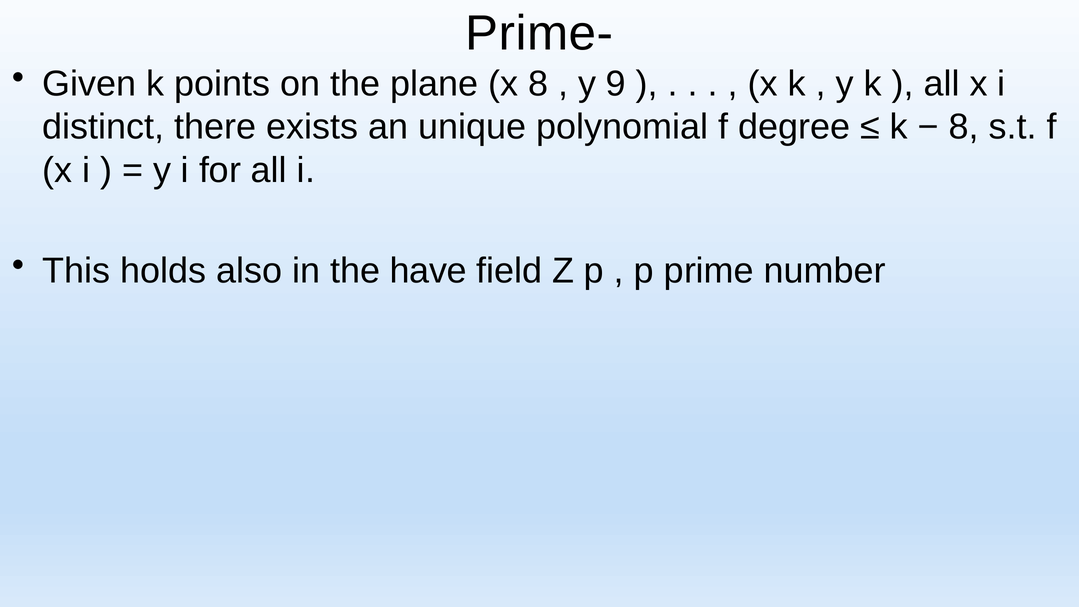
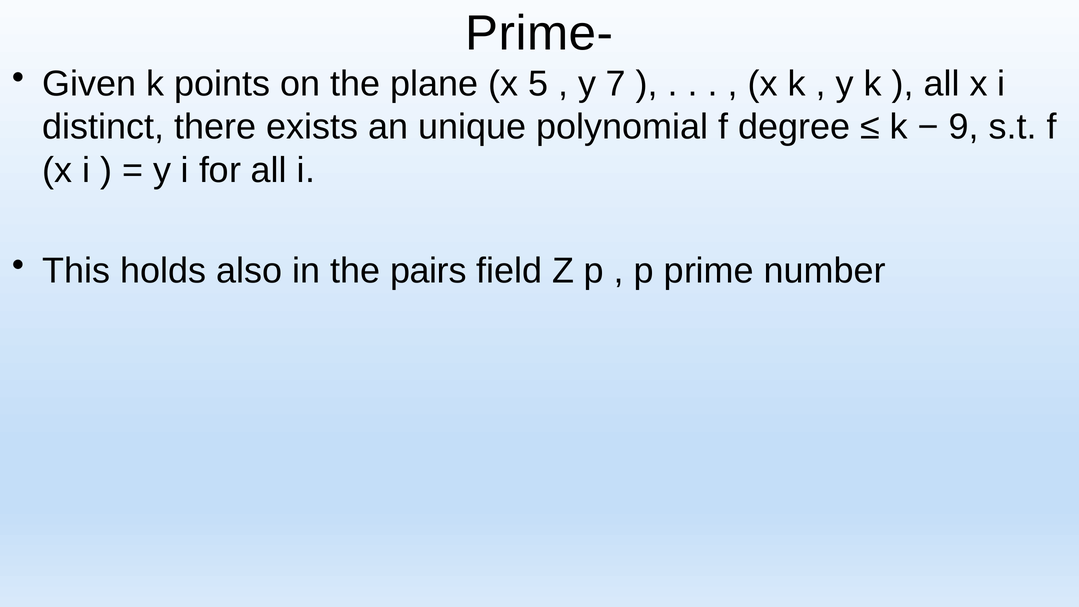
x 8: 8 -> 5 (538, 84)
9: 9 -> 7 (616, 84)
8: 8 -> 9 (964, 127)
have: have -> pairs (428, 271)
